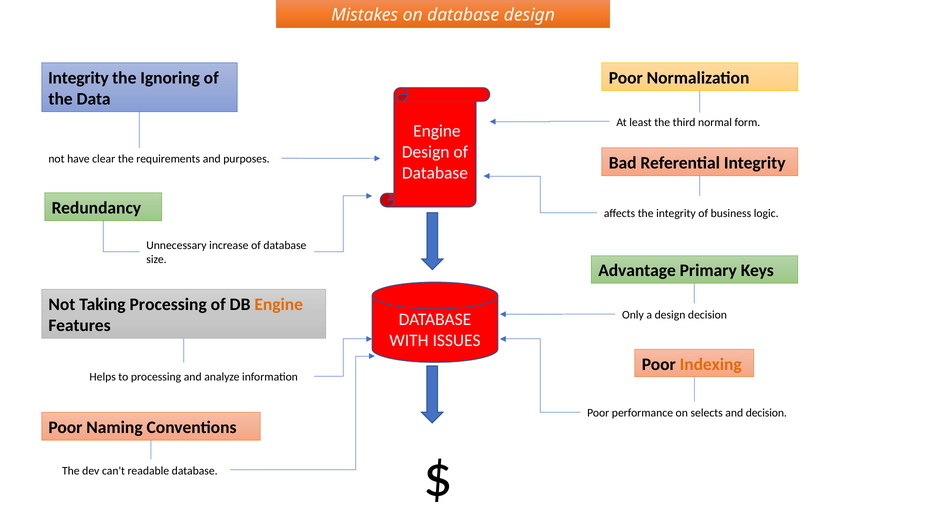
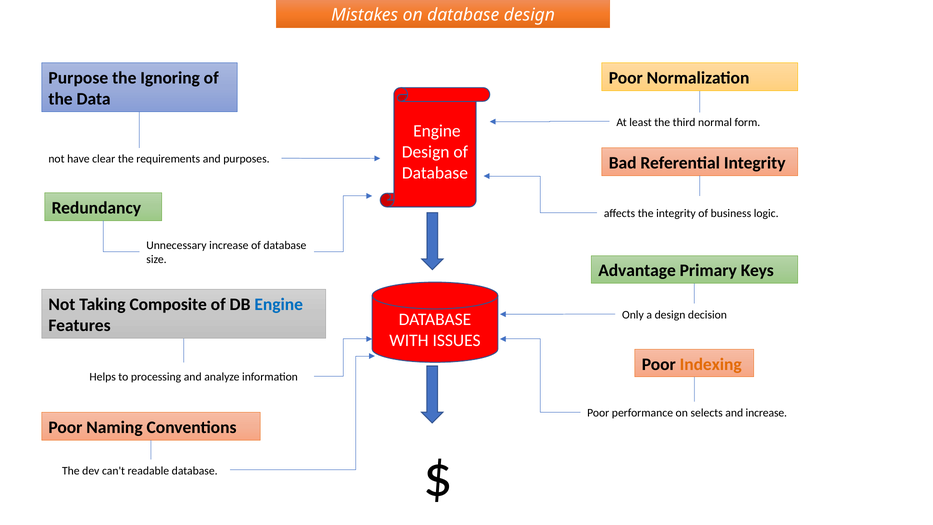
Integrity: Integrity -> Purpose (78, 78)
Taking Processing: Processing -> Composite (168, 305)
Engine colour: orange -> blue (279, 305)
and decision: decision -> increase (766, 413)
